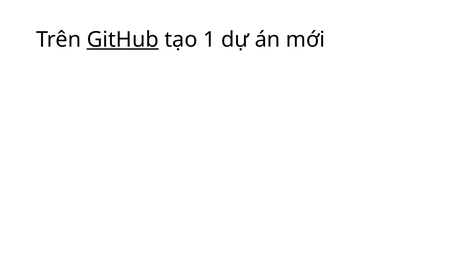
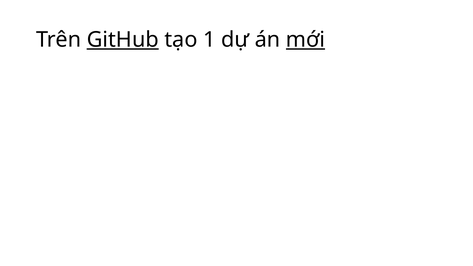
mới underline: none -> present (306, 40)
